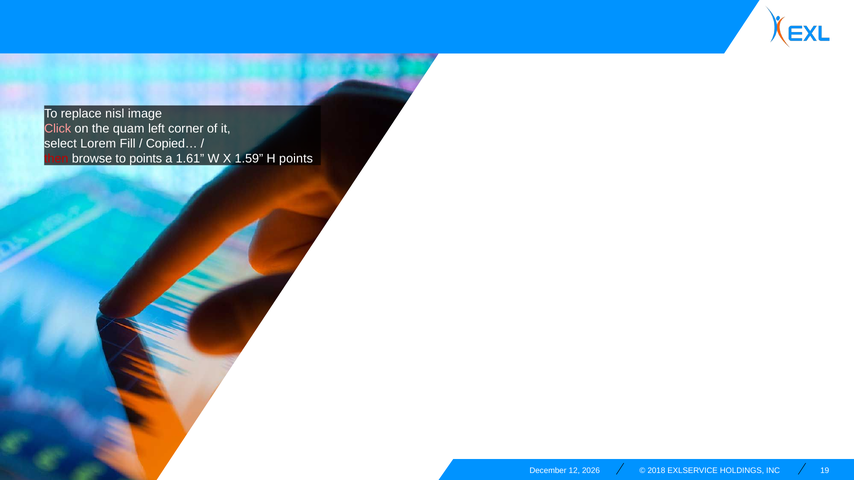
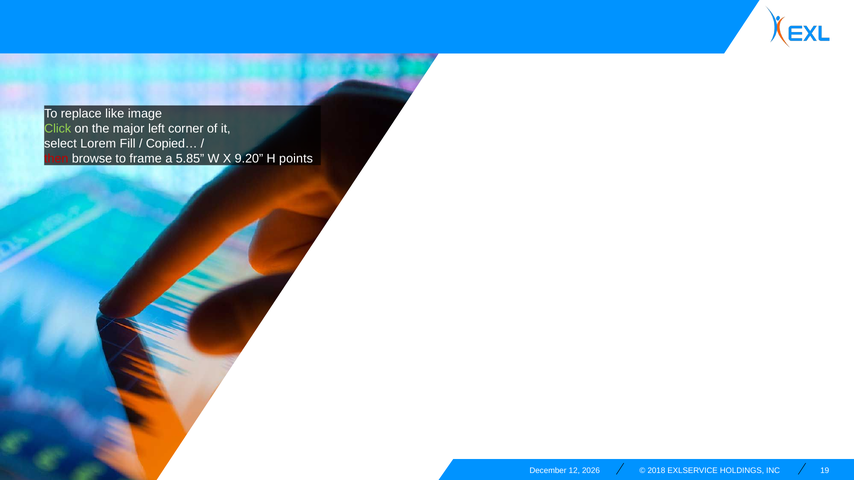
nisl: nisl -> like (115, 114)
Click colour: pink -> light green (58, 129)
quam: quam -> major (129, 129)
to points: points -> frame (146, 159)
1.61: 1.61 -> 5.85 (190, 159)
1.59: 1.59 -> 9.20 (249, 159)
